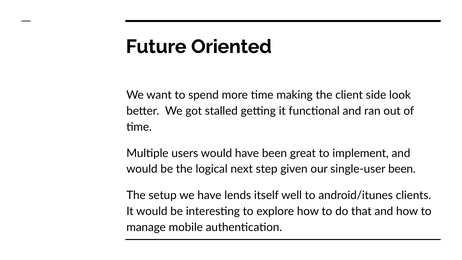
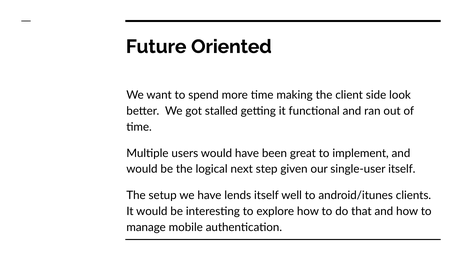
single-user been: been -> itself (402, 169)
